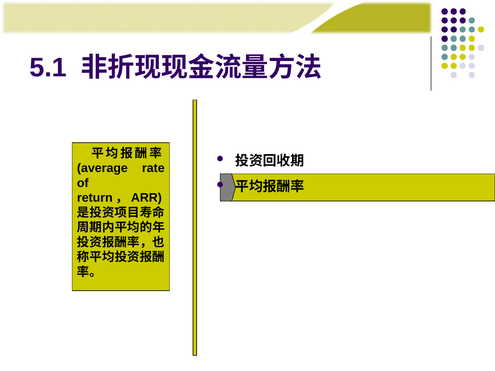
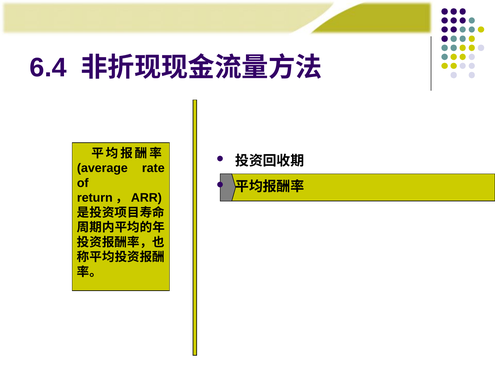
5.1: 5.1 -> 6.4 (48, 68)
